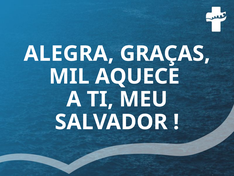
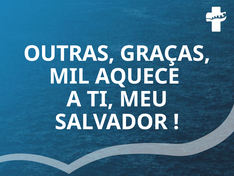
ALEGRA: ALEGRA -> OUTRAS (69, 54)
